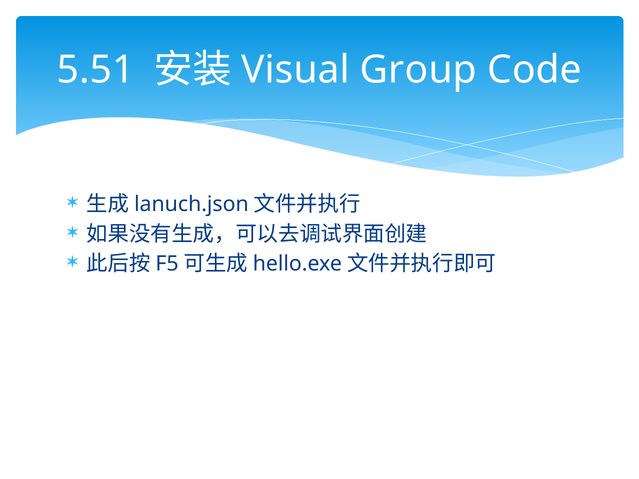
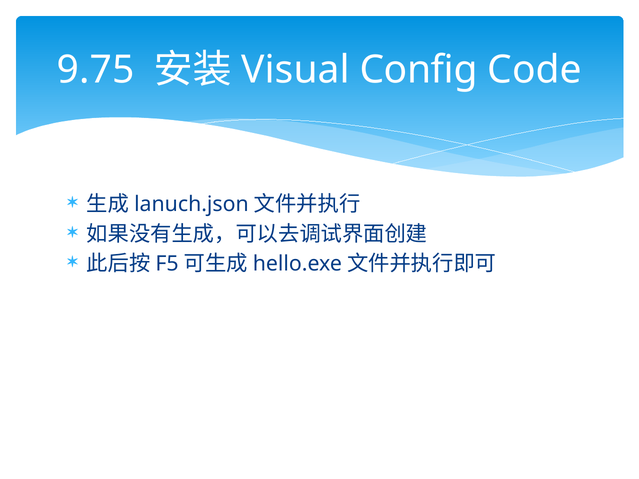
5.51: 5.51 -> 9.75 (96, 70)
Group: Group -> Config (419, 70)
